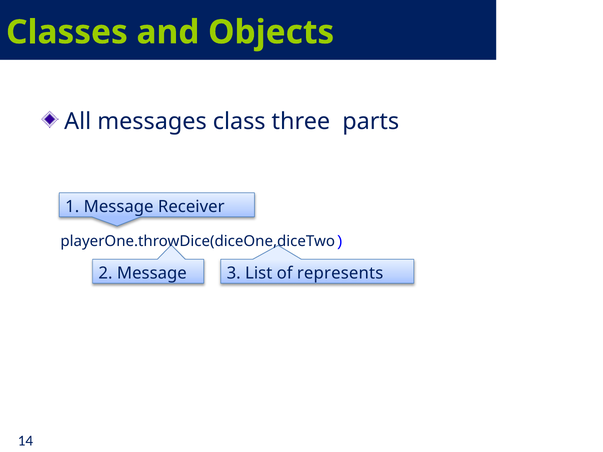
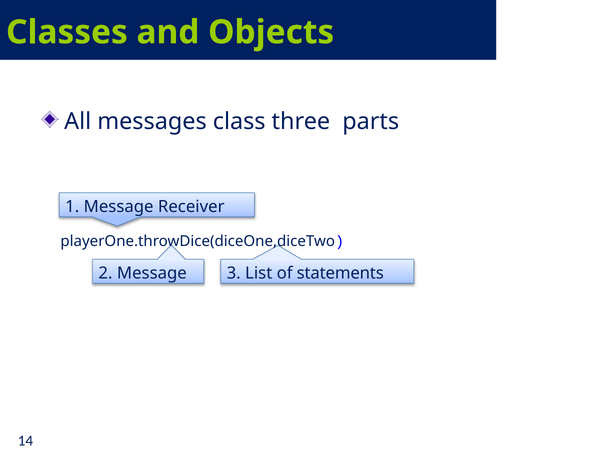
represents: represents -> statements (340, 274)
